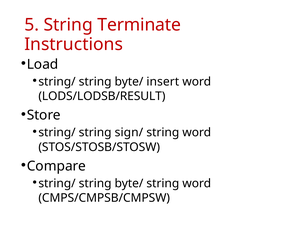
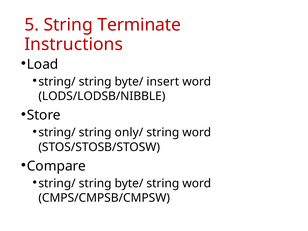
LODS/LODSB/RESULT: LODS/LODSB/RESULT -> LODS/LODSB/NIBBLE (102, 96)
sign/: sign/ -> only/ (129, 132)
